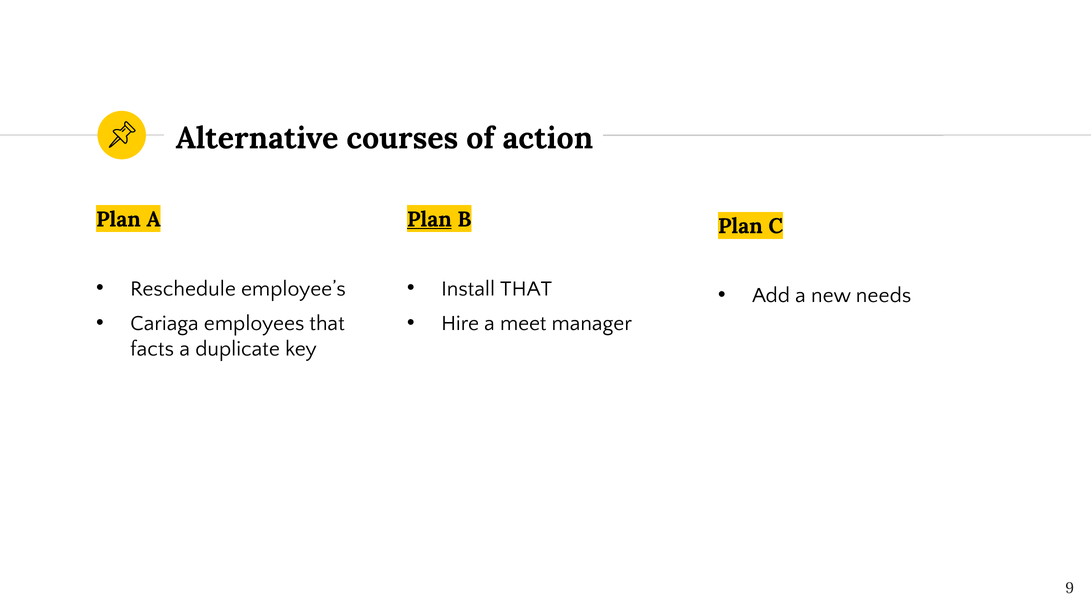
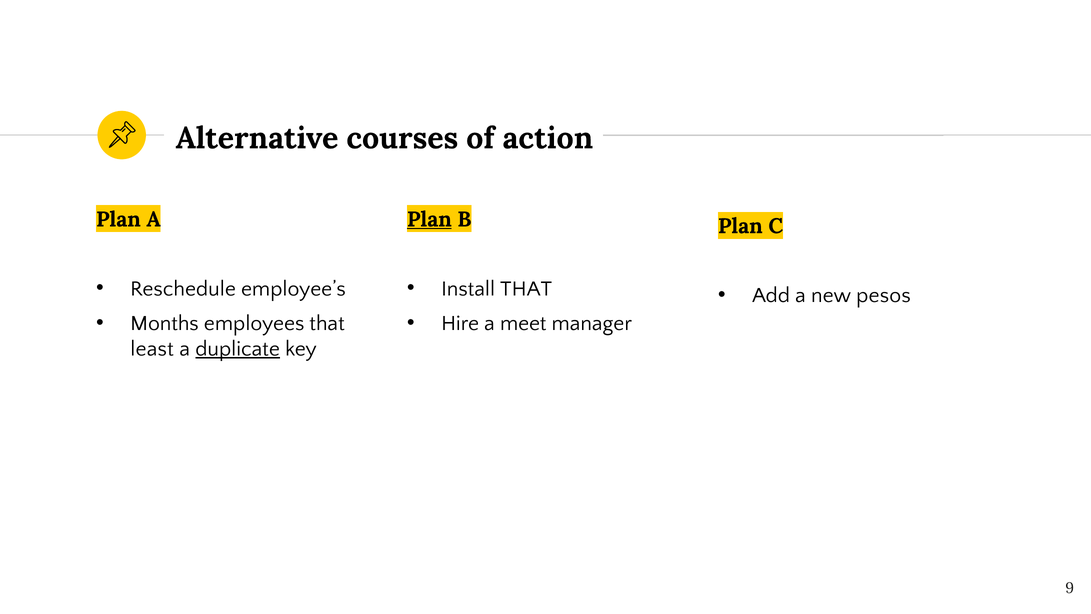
needs: needs -> pesos (883, 295)
Cariaga: Cariaga -> Months (164, 323)
facts: facts -> least (152, 349)
duplicate underline: none -> present (238, 349)
